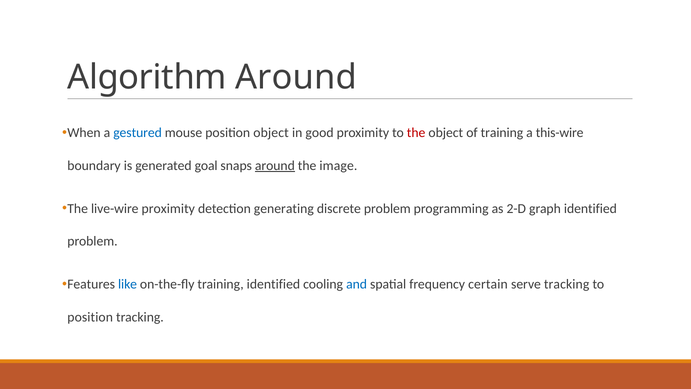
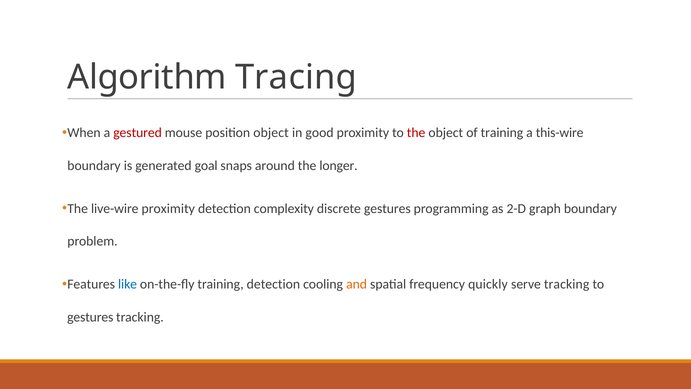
Algorithm Around: Around -> Tracing (296, 77)
gestured colour: blue -> red (138, 133)
around underline: present -> none (275, 166)
image: image -> longer (339, 166)
generating: generating -> complexity (284, 208)
discrete problem: problem -> gestures (387, 208)
graph identified: identified -> boundary (590, 208)
training identified: identified -> detection (273, 284)
and colour: blue -> orange (357, 284)
certain: certain -> quickly (488, 284)
position: position -> gestures (90, 317)
